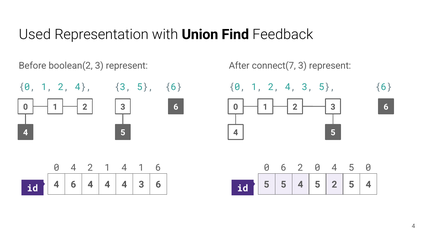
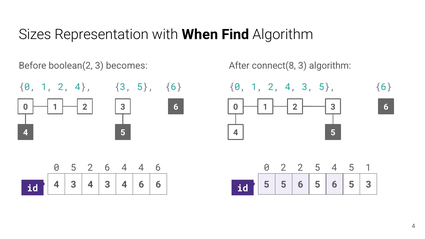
Used: Used -> Sizes (35, 34)
Union: Union -> When (200, 34)
Find Feedback: Feedback -> Algorithm (283, 34)
represent: represent -> becomes (127, 66)
connect(7: connect(7 -> connect(8 (274, 66)
represent: represent -> algorithm (330, 66)
4: 4 -> 5 (73, 168)
2 1: 1 -> 6 (107, 168)
1: 1 -> 4 (141, 168)
0 6: 6 -> 2 (284, 168)
2 0: 0 -> 5 (317, 168)
5 0: 0 -> 1 (368, 168)
6: 6 -> 3 (73, 185)
4: 4 -> 3 (107, 185)
3: 3 -> 6 (141, 185)
5 5 4: 4 -> 6 (301, 185)
2: 2 -> 6 (335, 185)
4: 4 -> 3 (368, 185)
